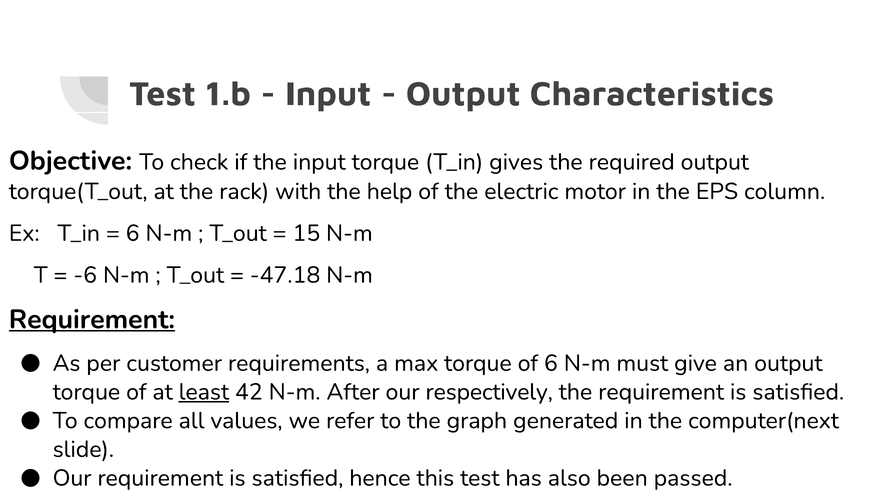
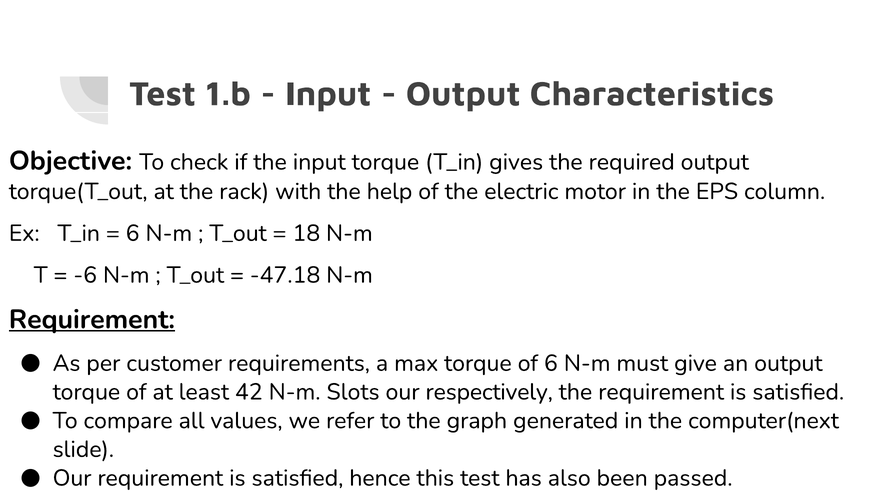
15: 15 -> 18 (306, 233)
least underline: present -> none (204, 392)
After: After -> Slots (353, 392)
